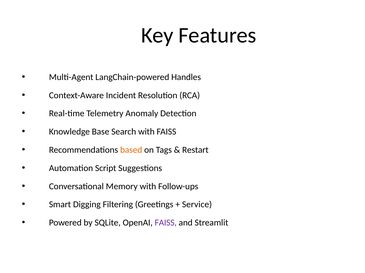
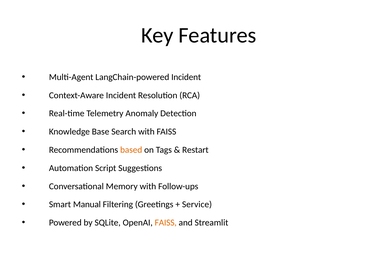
LangChain-powered Handles: Handles -> Incident (186, 77)
Digging: Digging -> Manual (87, 205)
FAISS colour: purple -> orange (166, 223)
